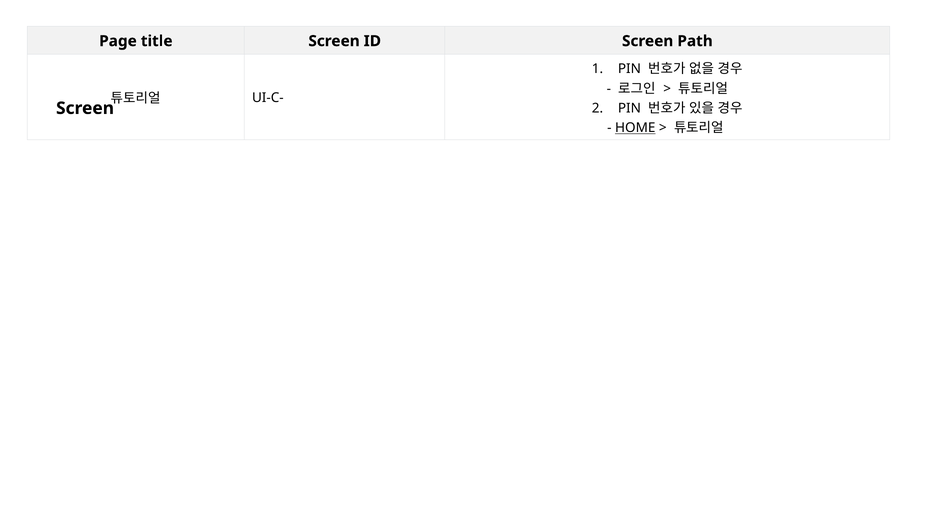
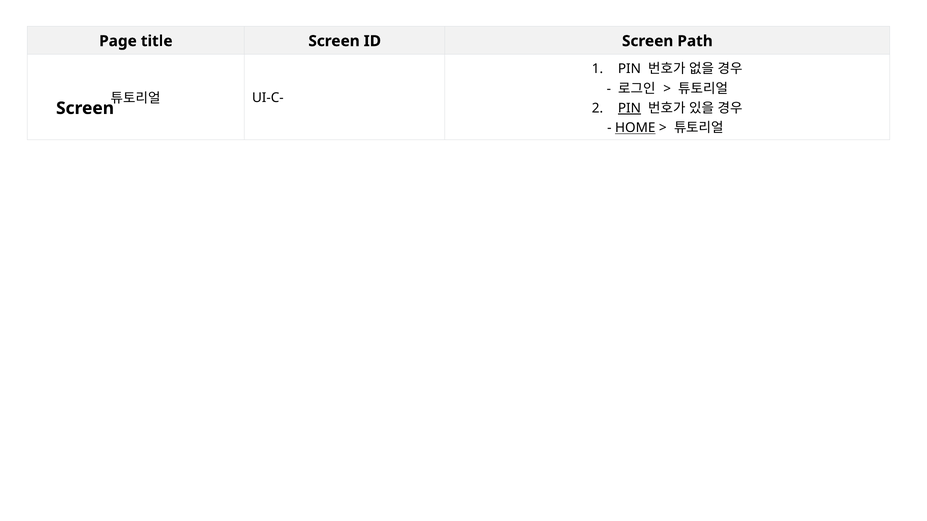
PIN underline: none -> present (629, 108)
